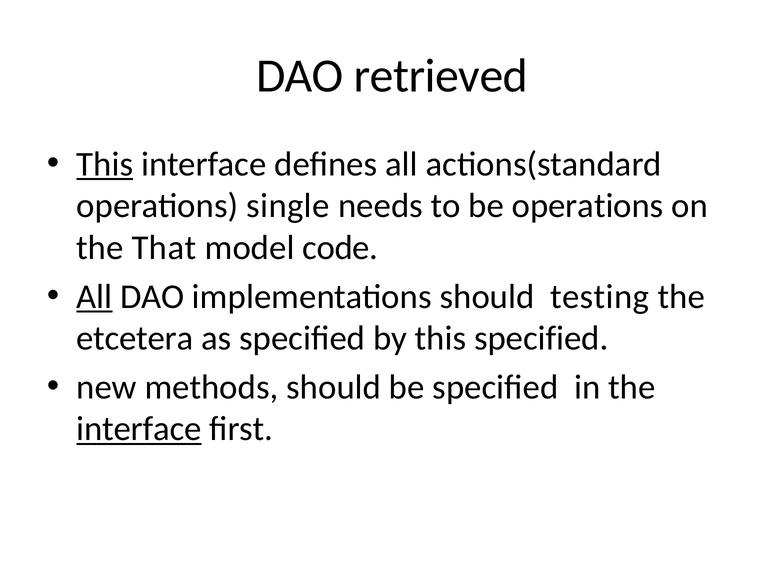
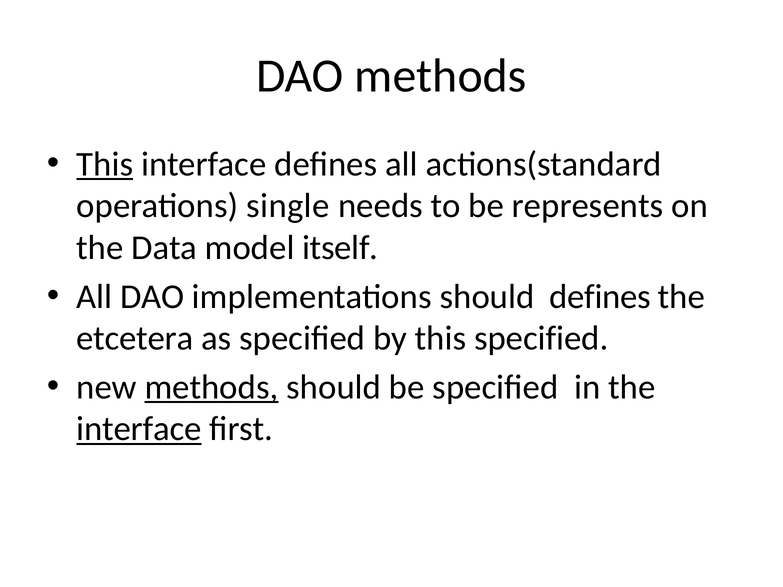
DAO retrieved: retrieved -> methods (441, 76)
be operations: operations -> represents (588, 206)
That: That -> Data (164, 248)
code: code -> itself (340, 248)
All underline: present -> none (94, 297)
should testing: testing -> defines (600, 297)
methods underline: none -> present (211, 387)
